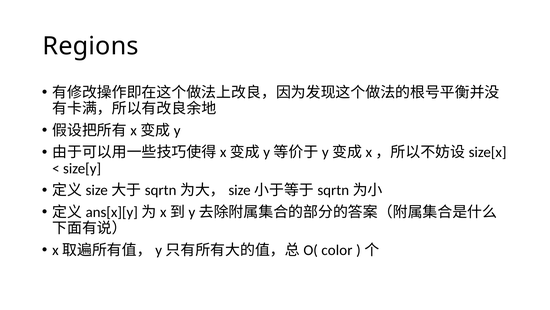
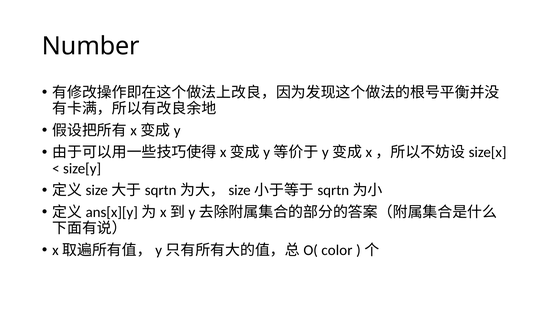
Regions: Regions -> Number (91, 46)
